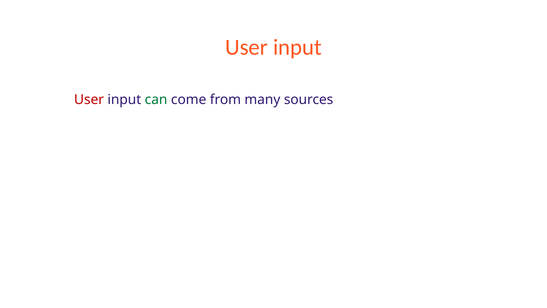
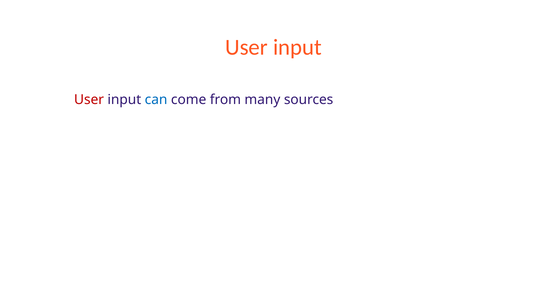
can colour: green -> blue (156, 99)
